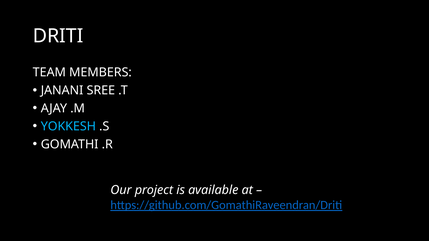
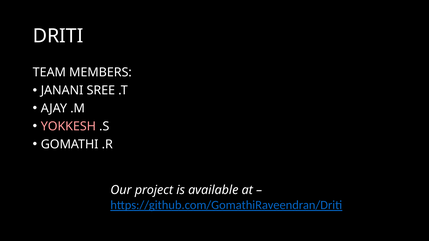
YOKKESH colour: light blue -> pink (68, 126)
